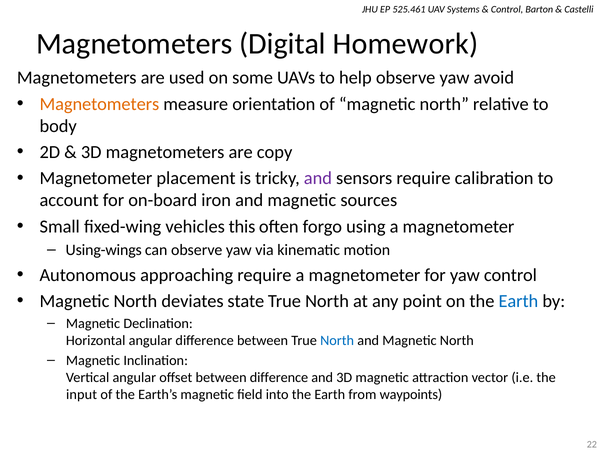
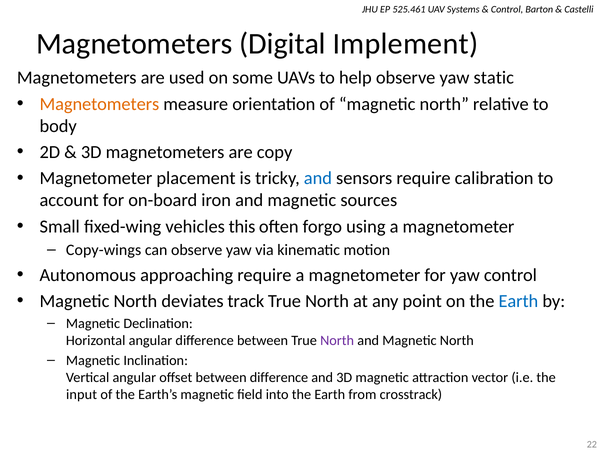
Homework: Homework -> Implement (405, 44)
avoid: avoid -> static (494, 78)
and colour: purple -> blue (318, 178)
Using-wings: Using-wings -> Copy-wings (104, 250)
state: state -> track (246, 301)
North colour: blue -> purple (337, 341)
waypoints: waypoints -> crosstrack (411, 395)
